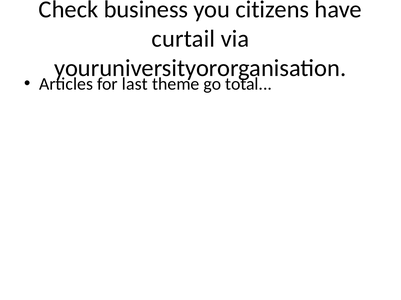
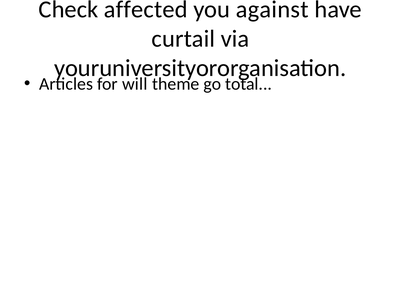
business: business -> affected (146, 9)
citizens: citizens -> against (272, 9)
last: last -> will (135, 84)
